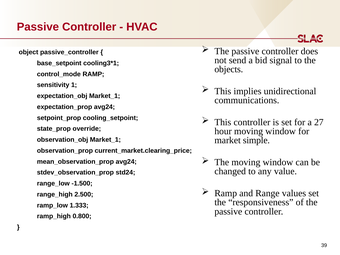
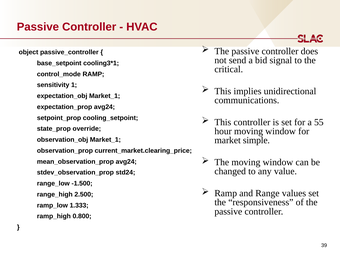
objects: objects -> critical (229, 69)
27: 27 -> 55 (319, 122)
